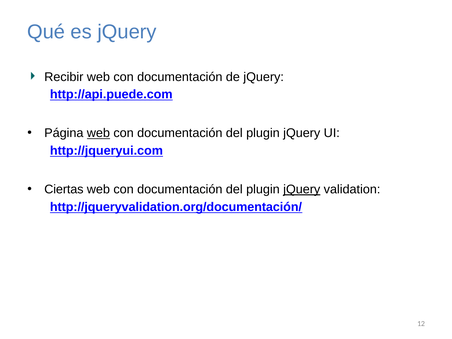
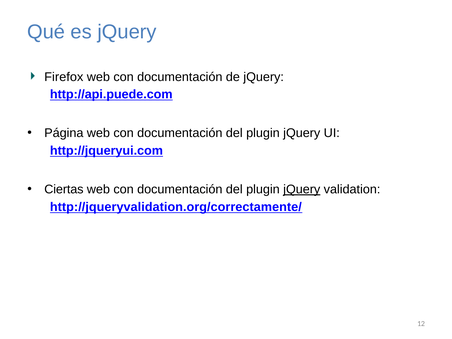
Recibir: Recibir -> Firefox (64, 77)
web underline: present -> none (98, 133)
http://jqueryvalidation.org/documentación/: http://jqueryvalidation.org/documentación/ -> http://jqueryvalidation.org/correctamente/ (176, 207)
